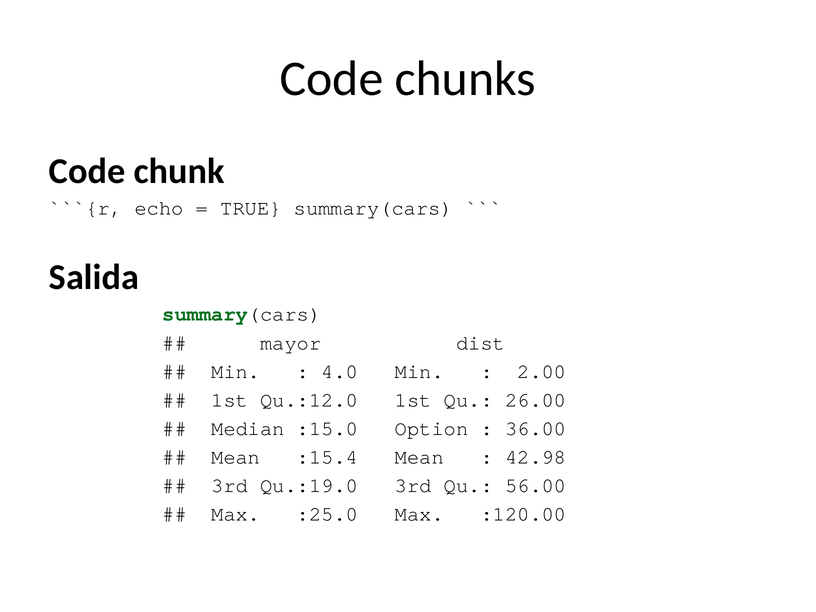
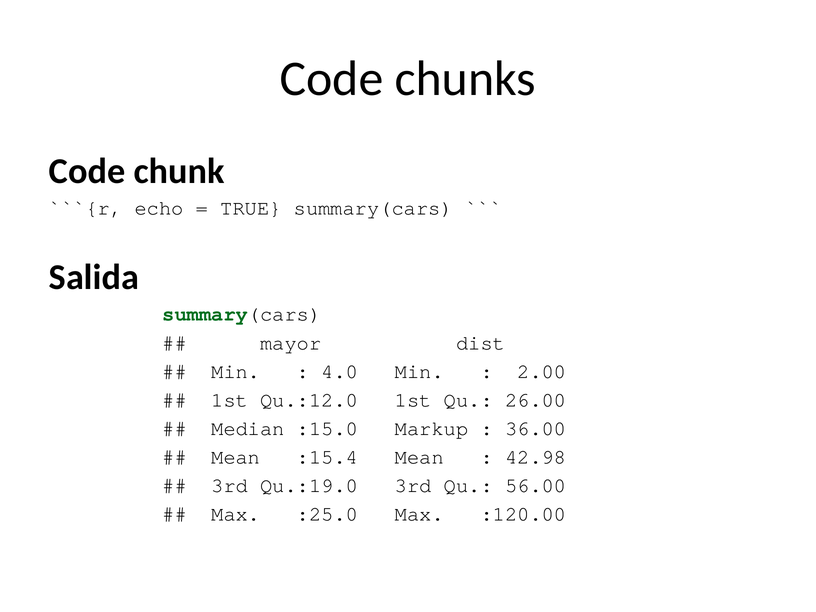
Option: Option -> Markup (432, 428)
